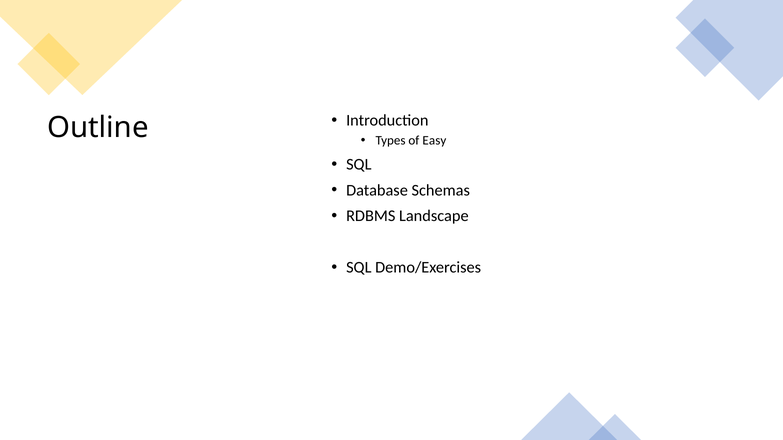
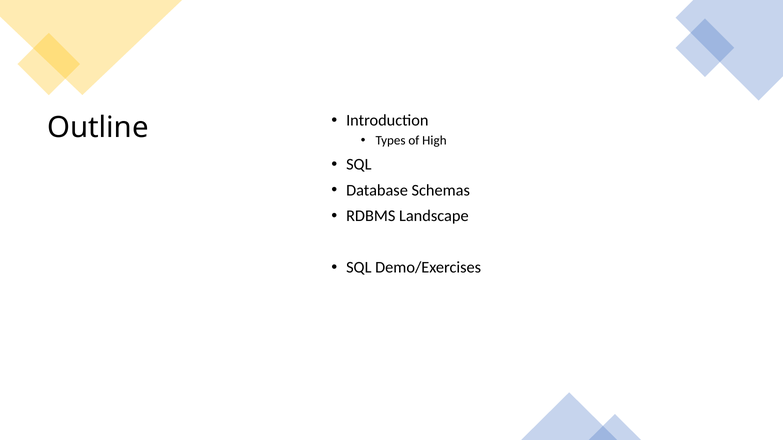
Easy: Easy -> High (434, 141)
